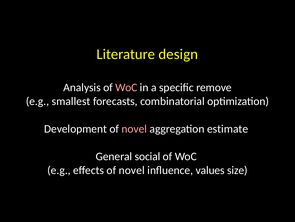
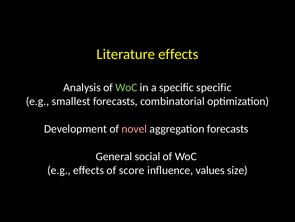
Literature design: design -> effects (178, 54)
WoC colour: pink -> light green (126, 87)
specific remove: remove -> specific (214, 87)
aggregation estimate: estimate -> forecasts (228, 128)
effects of novel: novel -> score (132, 170)
